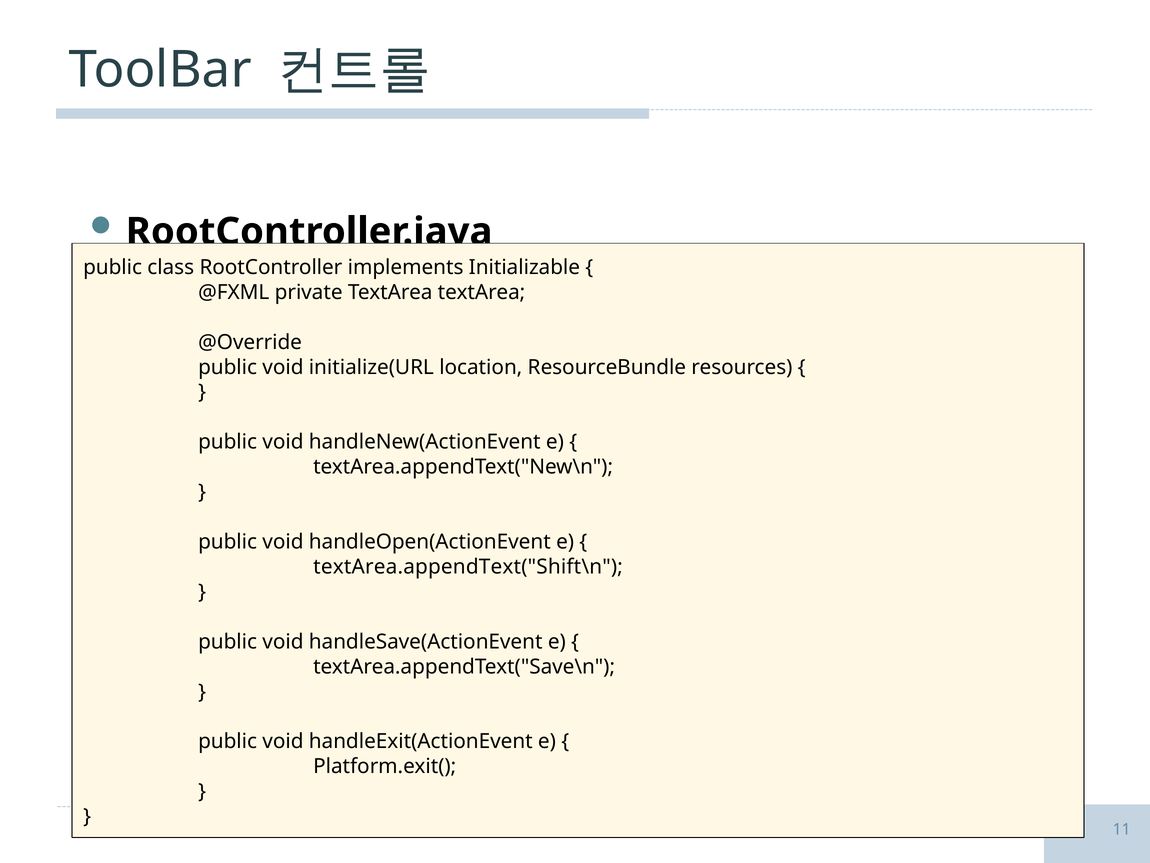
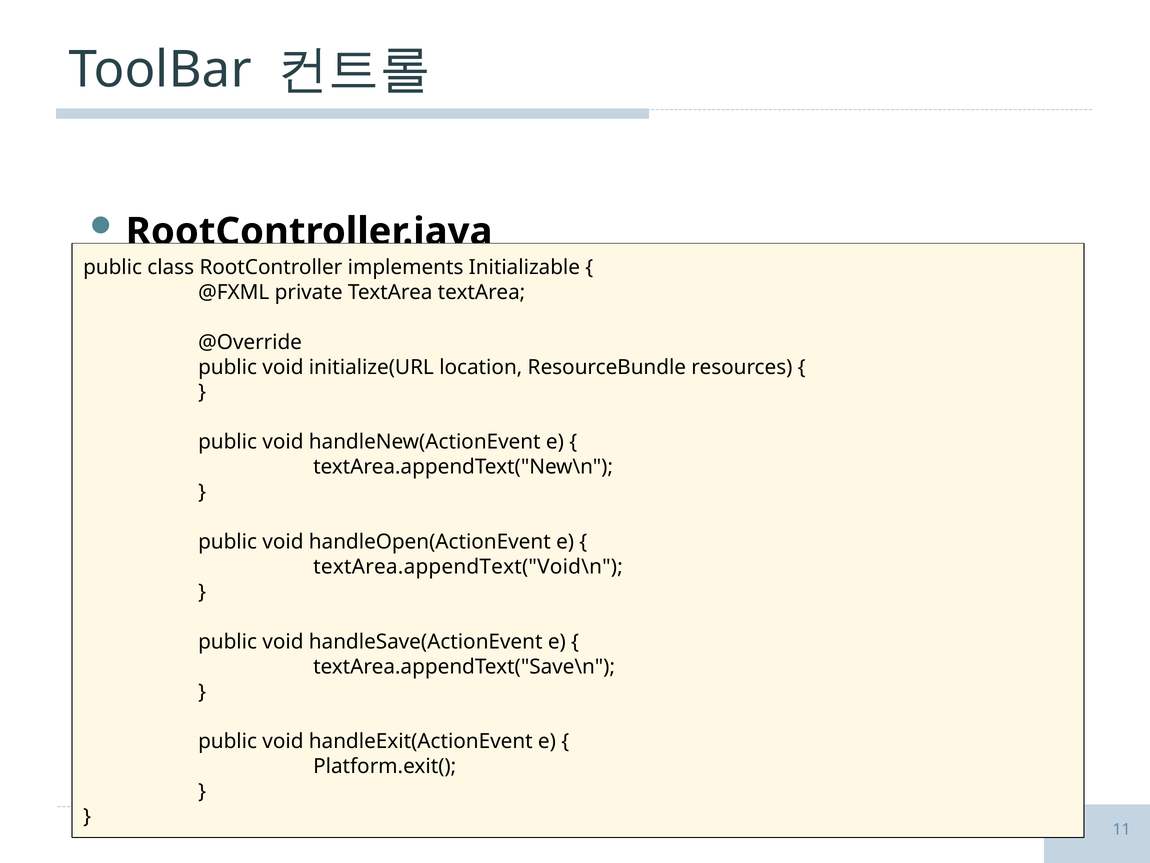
textArea.appendText("Shift\n: textArea.appendText("Shift\n -> textArea.appendText("Void\n (468, 567)
